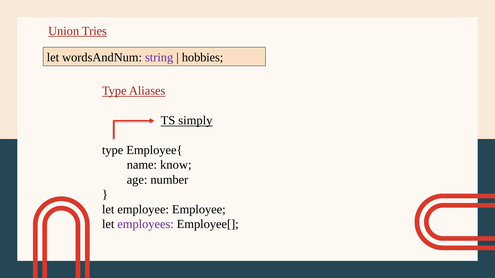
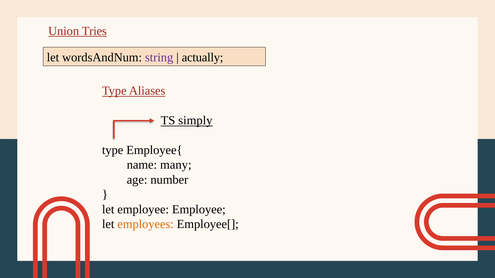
hobbies: hobbies -> actually (203, 57)
know: know -> many (176, 165)
employees colour: purple -> orange (146, 225)
